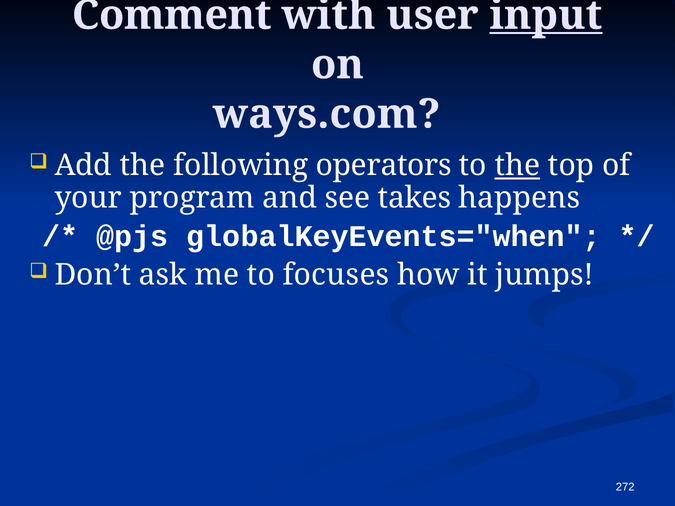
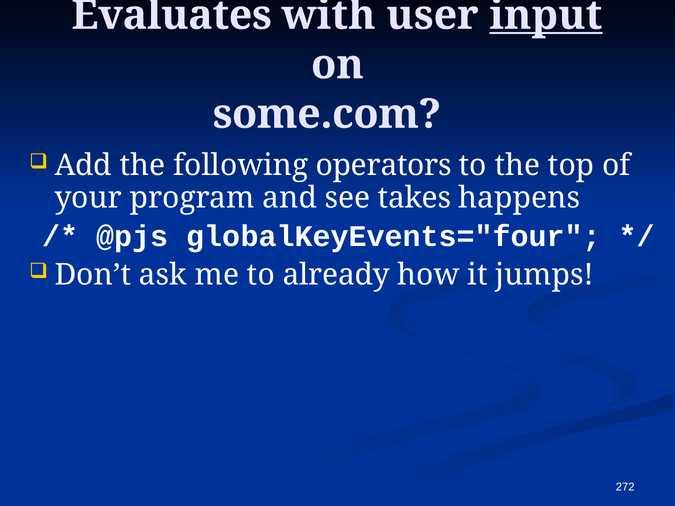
Comment: Comment -> Evaluates (172, 15)
ways.com: ways.com -> some.com (327, 114)
the underline: present -> none (517, 166)
globalKeyEvents="when: globalKeyEvents="when -> globalKeyEvents="four (394, 237)
focuses: focuses -> already (336, 275)
